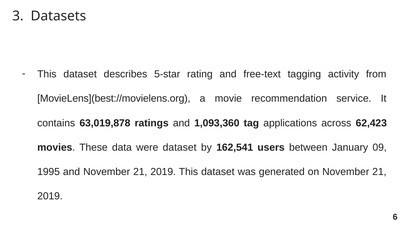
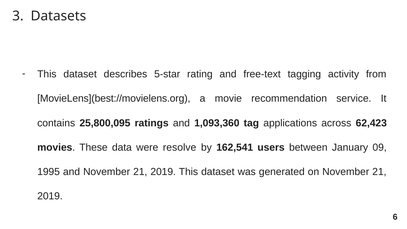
63,019,878: 63,019,878 -> 25,800,095 (105, 123)
were dataset: dataset -> resolve (180, 147)
